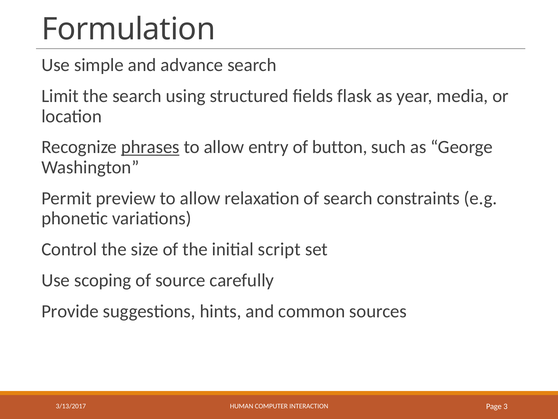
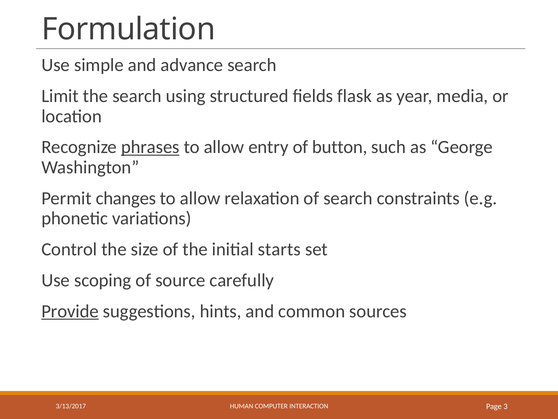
preview: preview -> changes (126, 198)
script: script -> starts (279, 249)
Provide underline: none -> present (70, 311)
